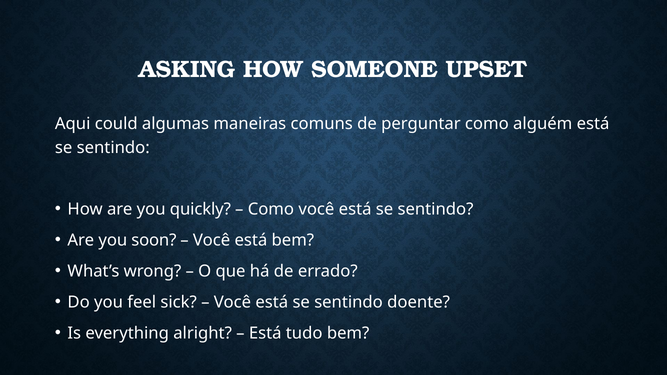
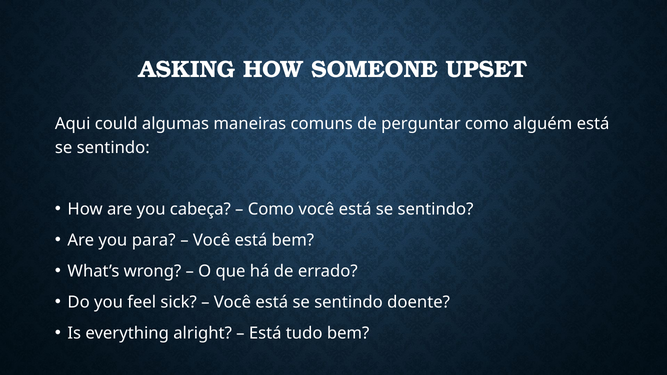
quickly: quickly -> cabeça (200, 210)
soon: soon -> para (154, 240)
